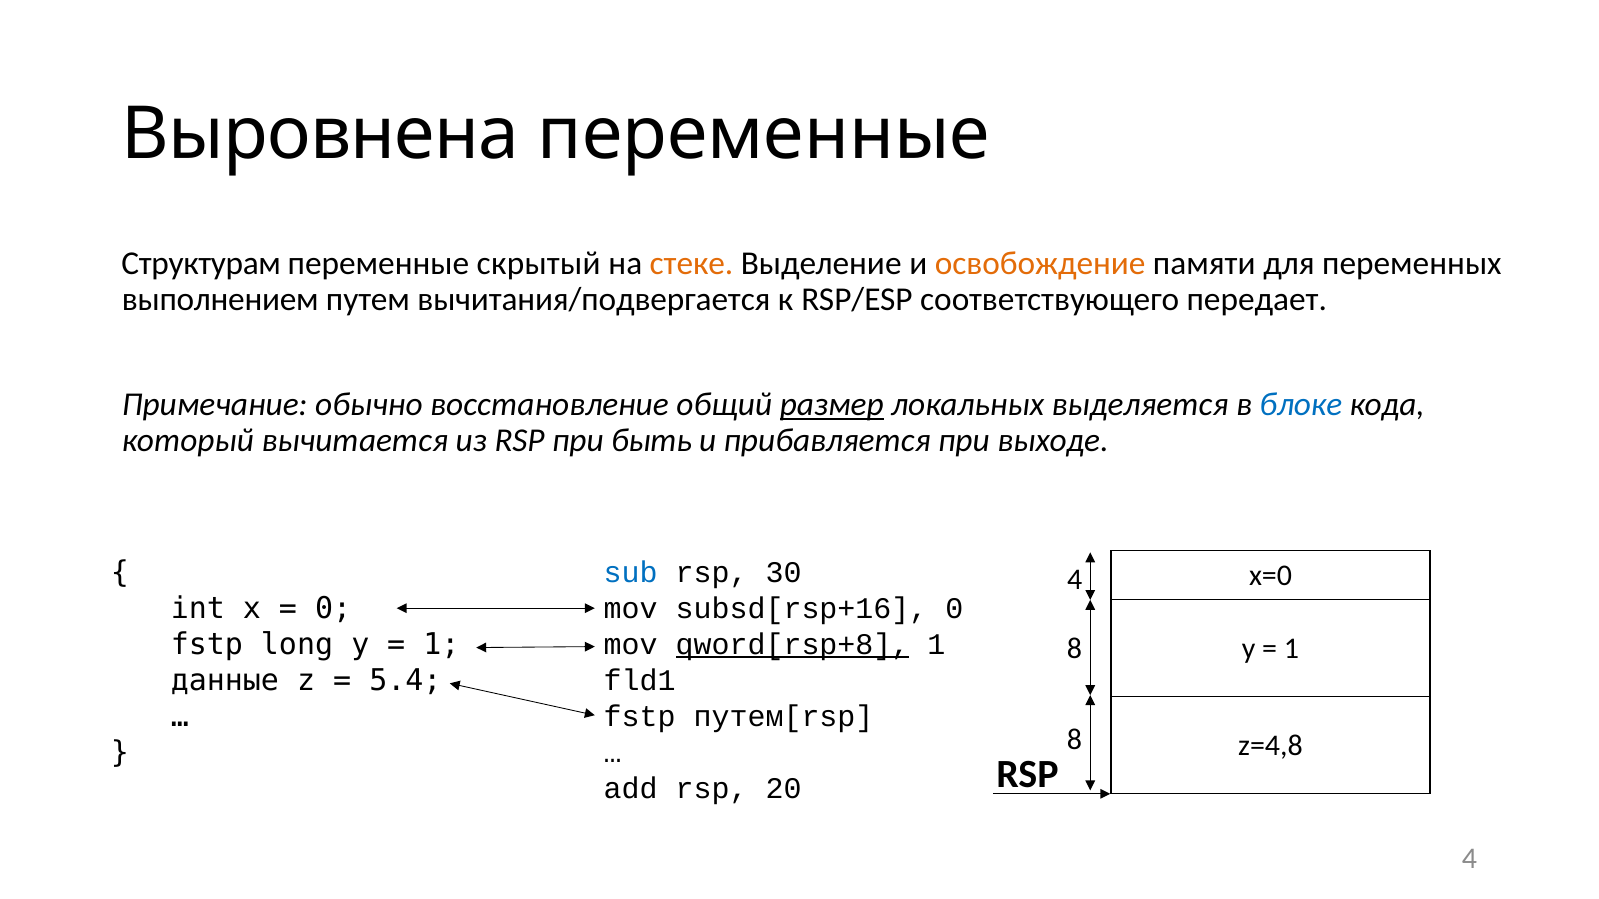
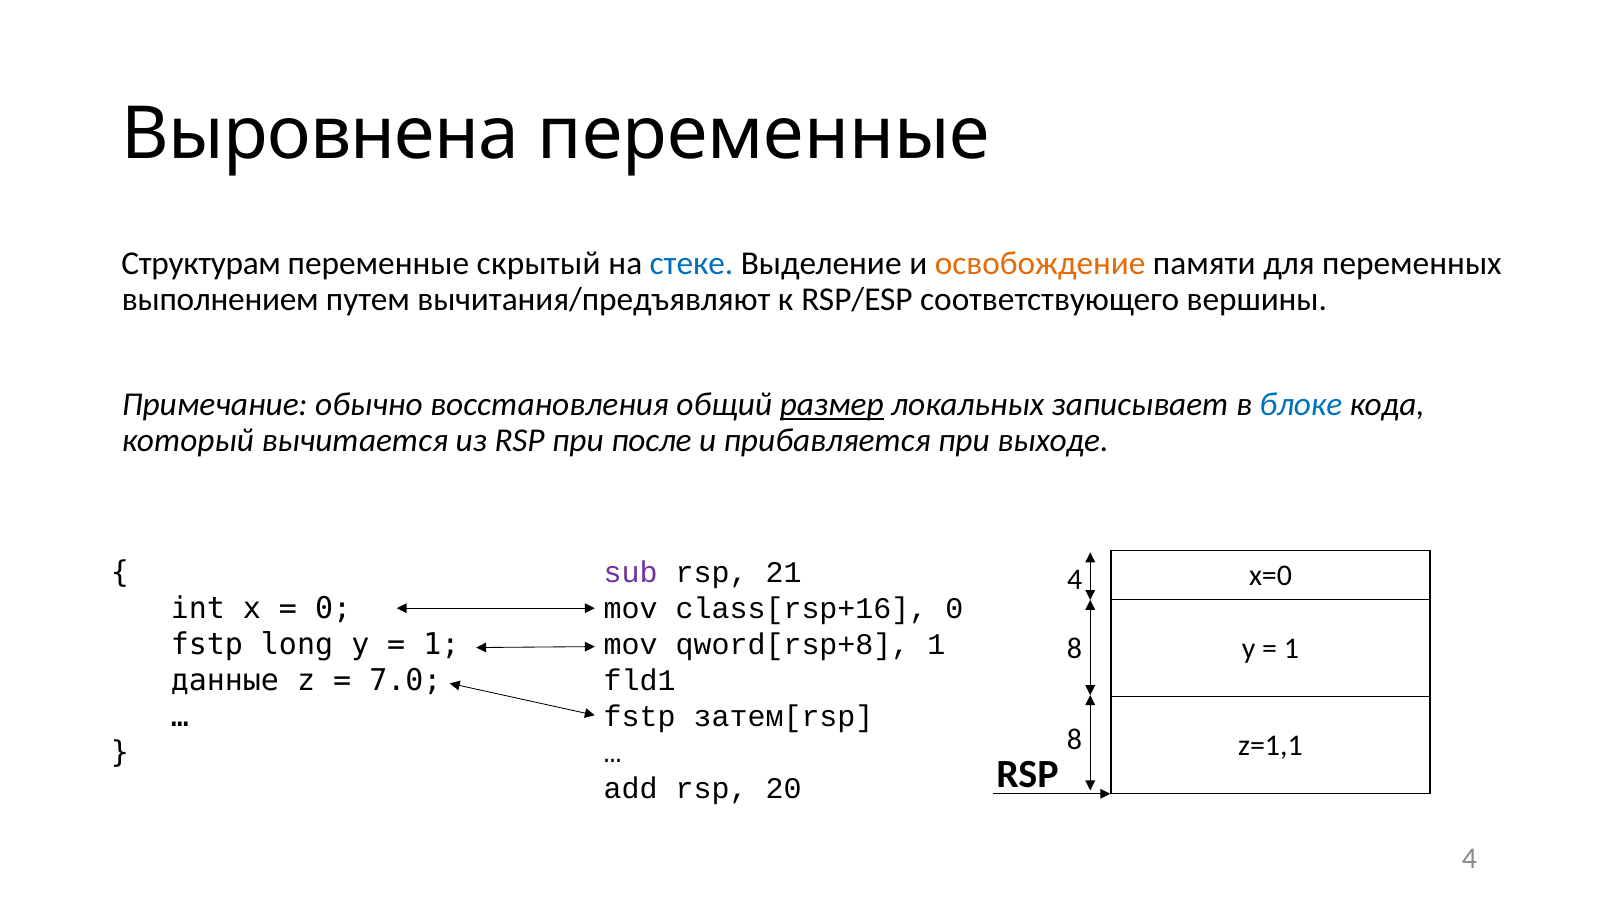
стеке colour: orange -> blue (692, 263)
вычитания/подвергается: вычитания/подвергается -> вычитания/предъявляют (594, 299)
передает: передает -> вершины (1257, 299)
восстановление: восстановление -> восстановления (550, 405)
выделяется: выделяется -> записывает (1140, 405)
быть: быть -> после (651, 441)
sub colour: blue -> purple (631, 573)
30: 30 -> 21 (784, 573)
subsd[rsp+16: subsd[rsp+16 -> class[rsp+16 (802, 609)
qword[rsp+8 underline: present -> none (793, 645)
5.4: 5.4 -> 7.0 (405, 681)
путем[rsp: путем[rsp -> затем[rsp (784, 717)
z=4,8: z=4,8 -> z=1,1 (1271, 746)
